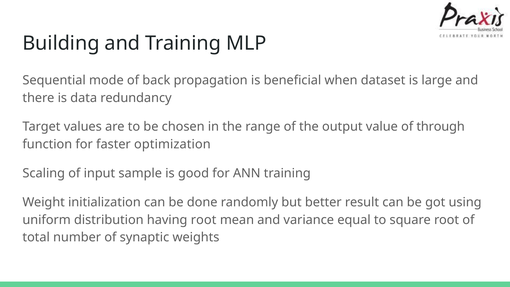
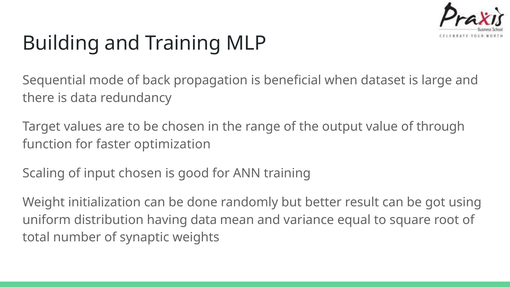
input sample: sample -> chosen (140, 173)
having root: root -> data (204, 220)
